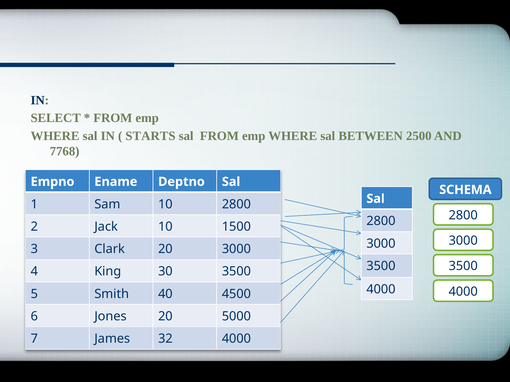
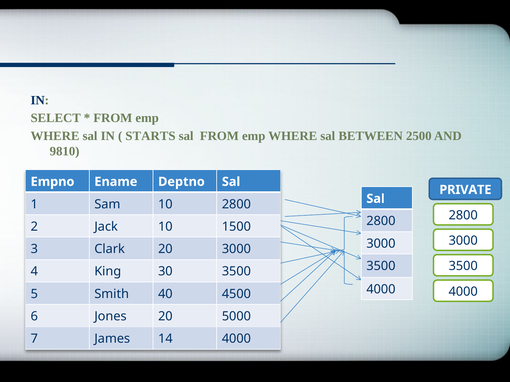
7768: 7768 -> 9810 (65, 151)
SCHEMA: SCHEMA -> PRIVATE (465, 190)
32: 32 -> 14 (165, 339)
